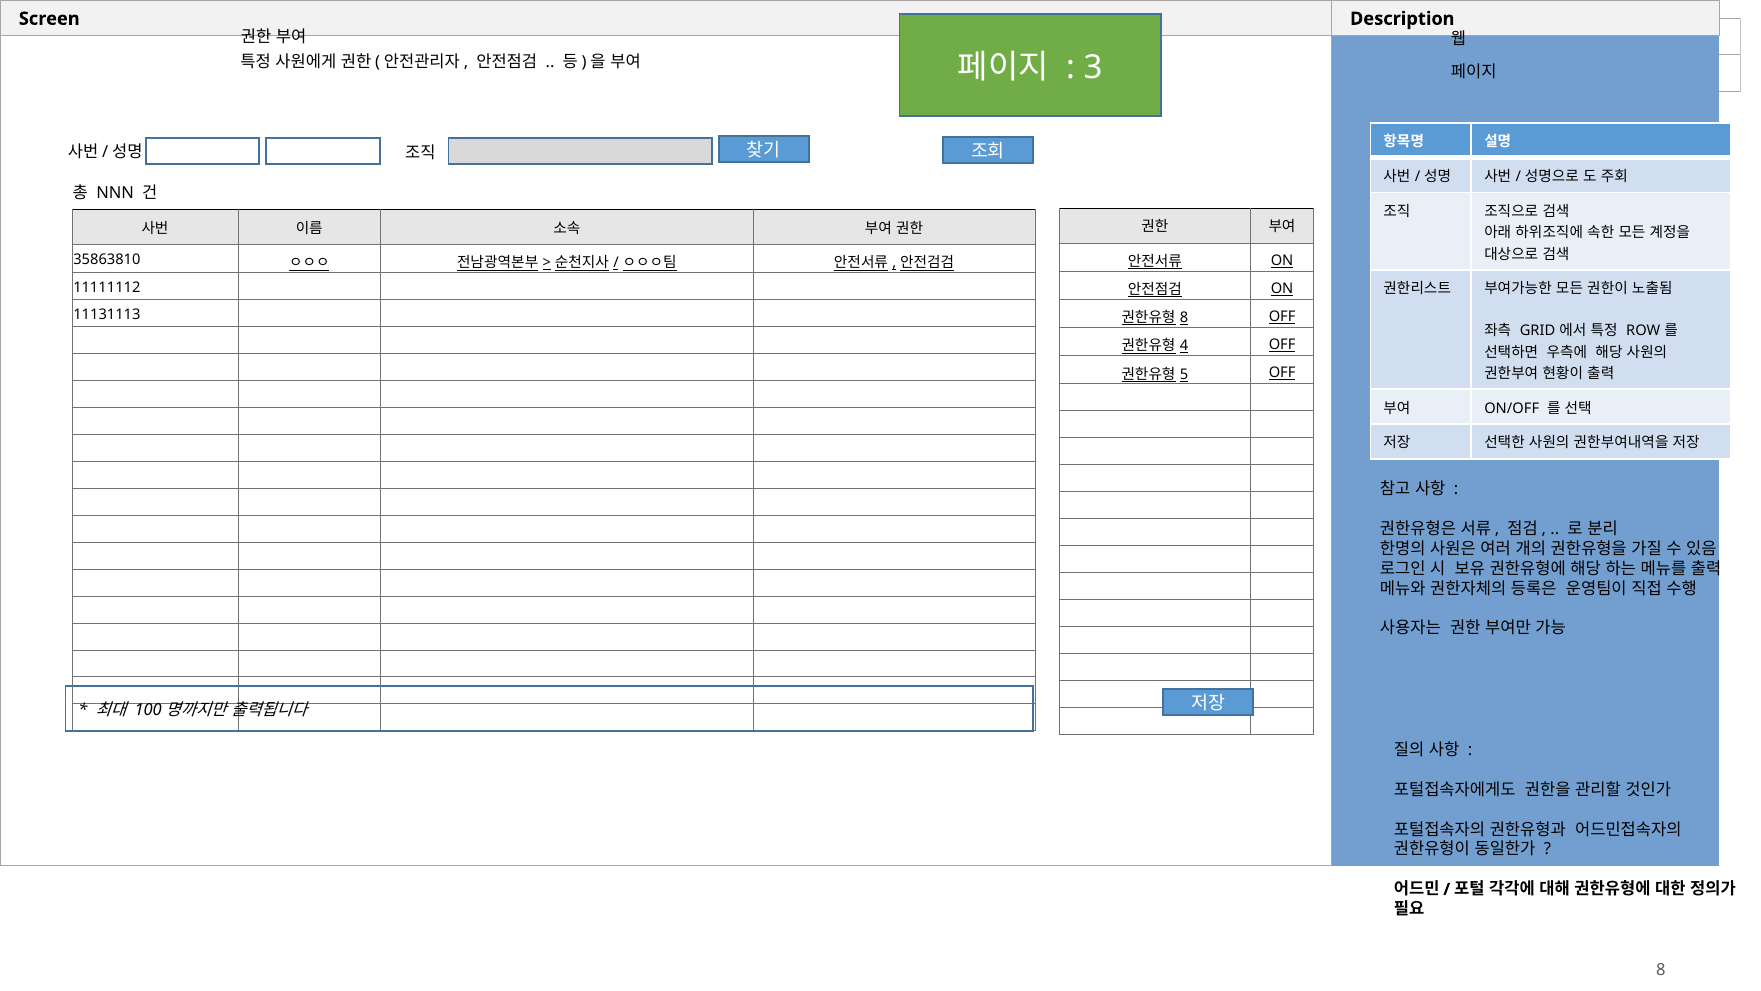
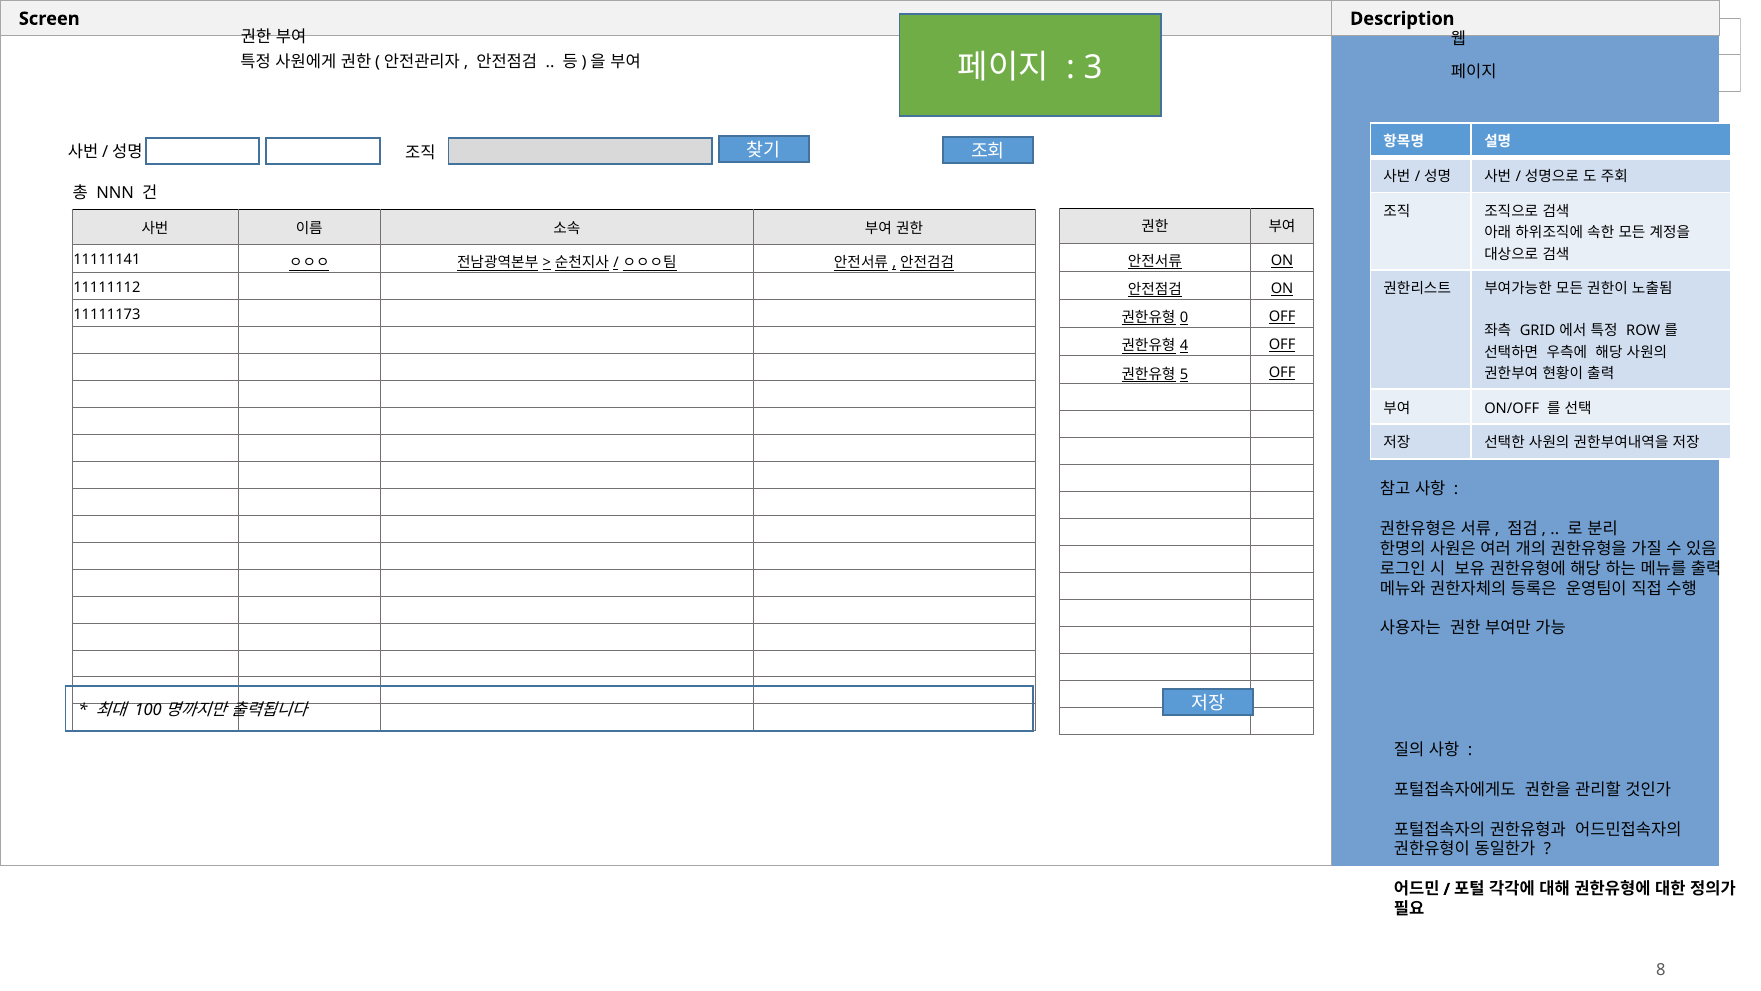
35863810: 35863810 -> 11111141 (107, 260)
11131113: 11131113 -> 11111173 (107, 314)
8: 8 -> 0 (1184, 318)
